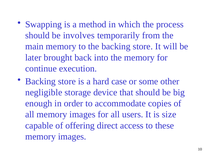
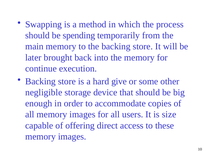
involves: involves -> spending (79, 35)
case: case -> give (119, 81)
